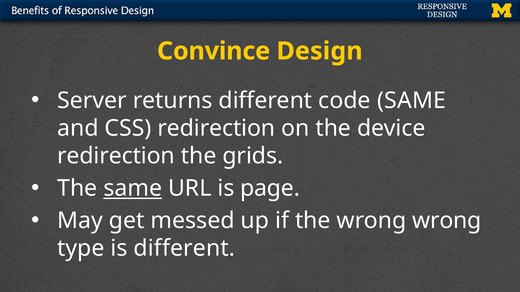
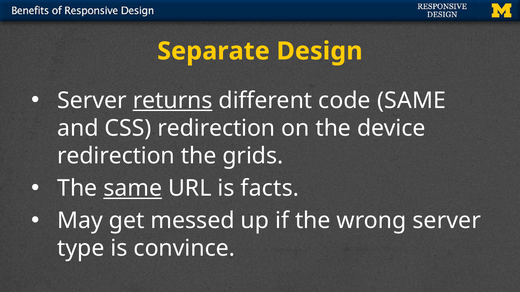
Convince: Convince -> Separate (213, 51)
returns underline: none -> present (173, 101)
page: page -> facts (270, 189)
wrong wrong: wrong -> server (447, 221)
is different: different -> convince (184, 249)
